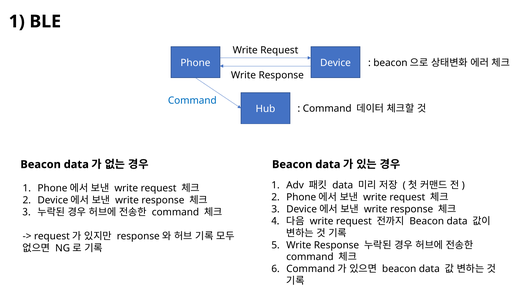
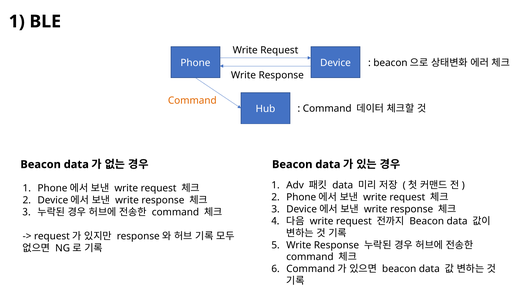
Command colour: blue -> orange (192, 100)
